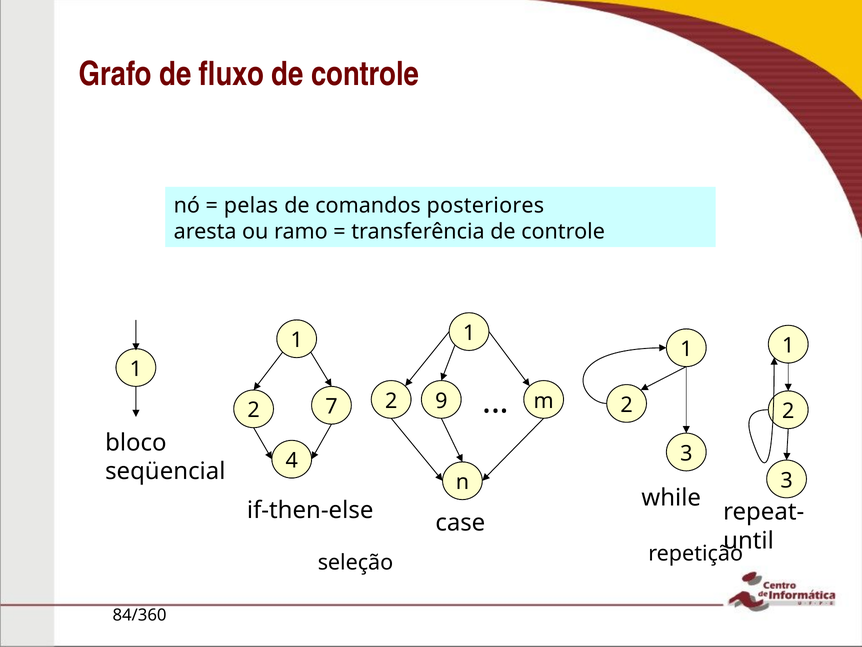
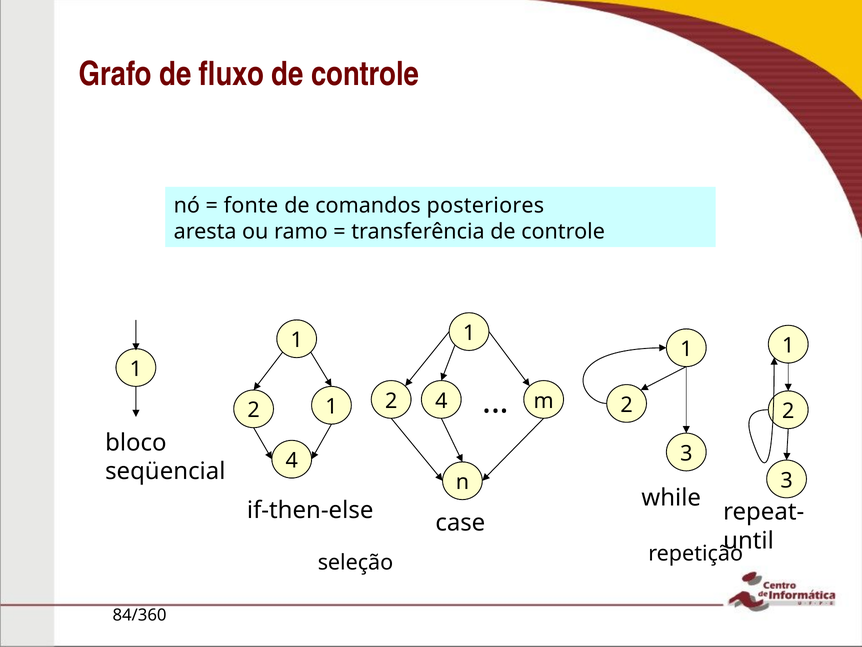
pelas: pelas -> fonte (251, 205)
2 9: 9 -> 4 (441, 401)
2 7: 7 -> 1 (331, 406)
